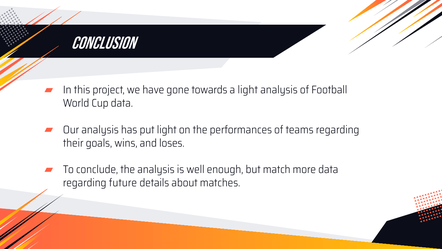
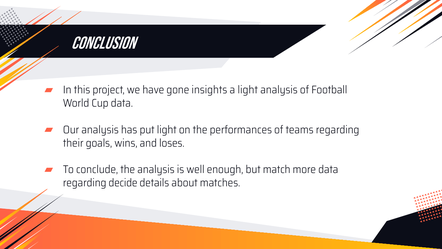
towards: towards -> insights (209, 90)
future: future -> decide (123, 183)
